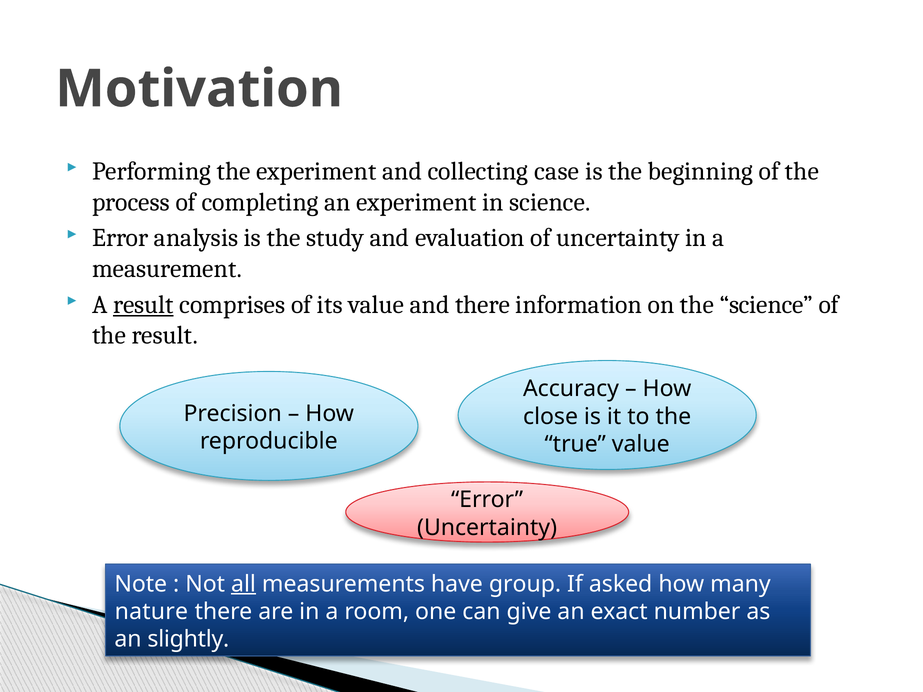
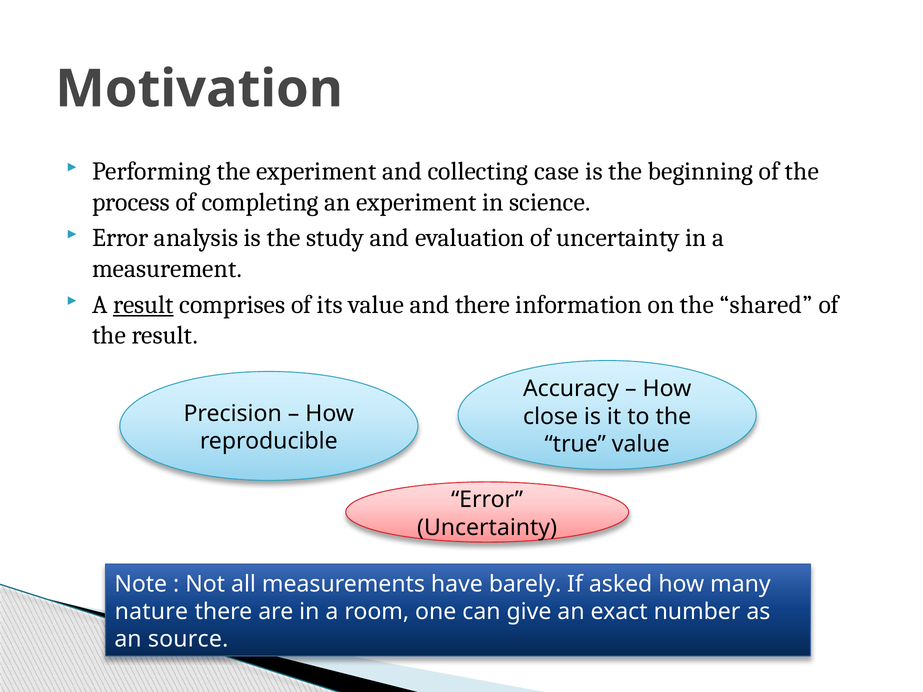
the science: science -> shared (766, 305)
all underline: present -> none (243, 584)
group: group -> barely (525, 584)
slightly: slightly -> source (188, 640)
